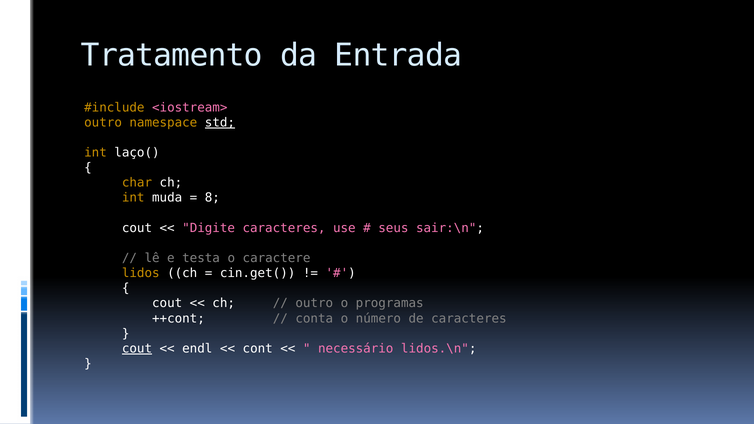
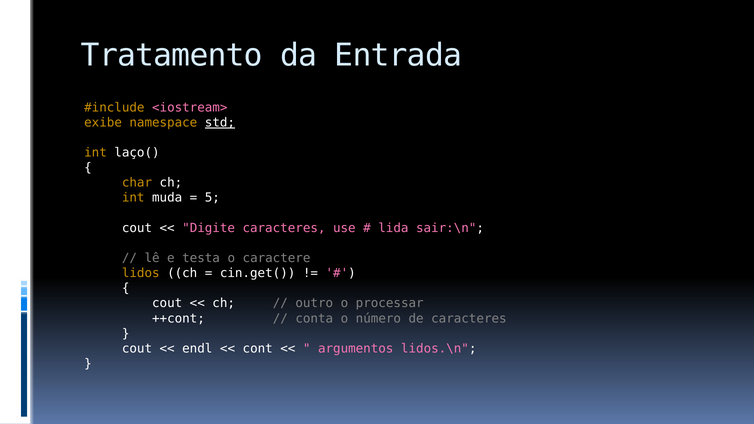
outro: outro -> exibe (103, 123)
8: 8 -> 5 (212, 198)
seus: seus -> lida (393, 228)
programas: programas -> processar (390, 303)
cout underline: present -> none (137, 349)
necessário: necessário -> argumentos (356, 349)
